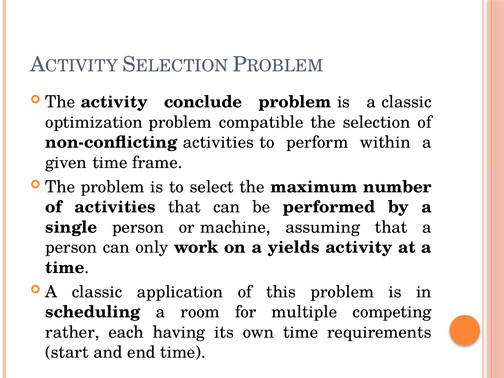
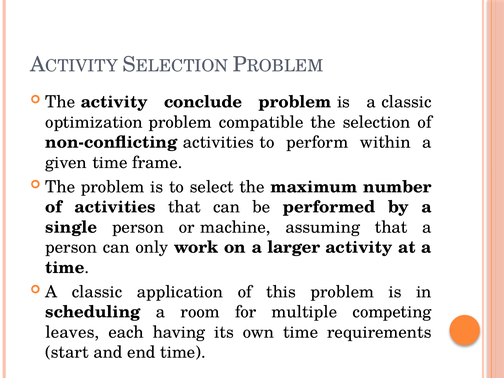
yields: yields -> larger (294, 247)
rather: rather -> leaves (72, 332)
